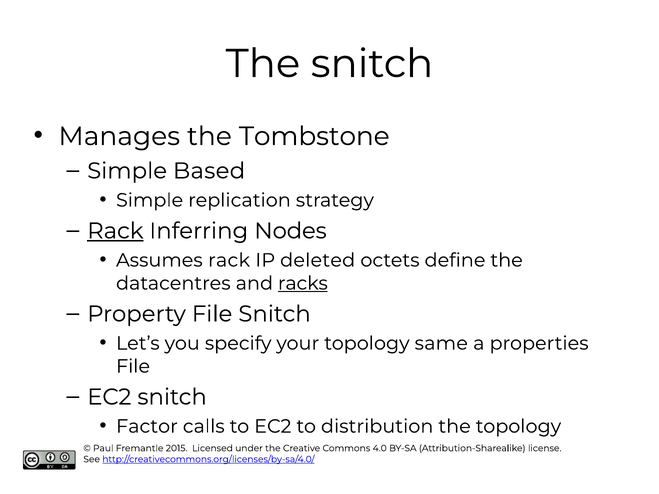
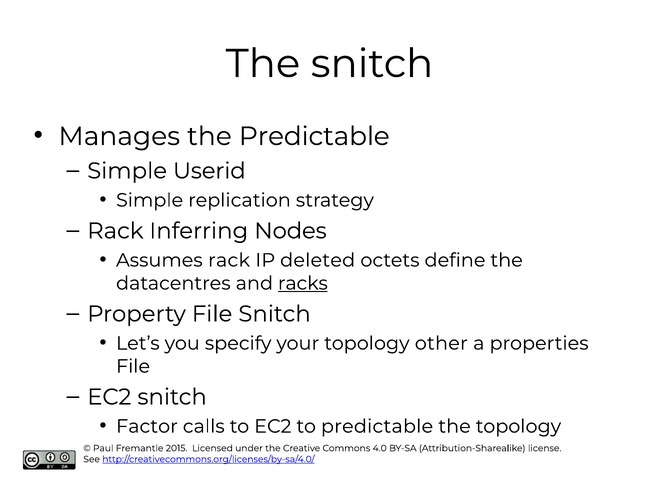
the Tombstone: Tombstone -> Predictable (314, 136)
Based: Based -> Userid (209, 171)
Rack underline: present -> none (115, 231)
same: same -> other (441, 343)
to distribution: distribution -> predictable (377, 427)
